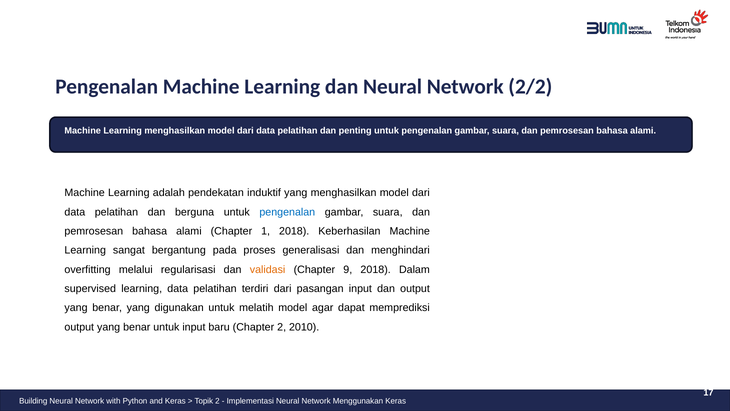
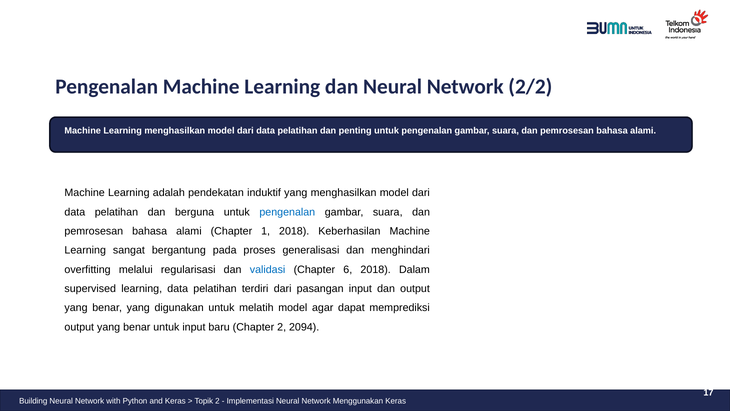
validasi colour: orange -> blue (268, 269)
9: 9 -> 6 (348, 269)
2010: 2010 -> 2094 (304, 327)
